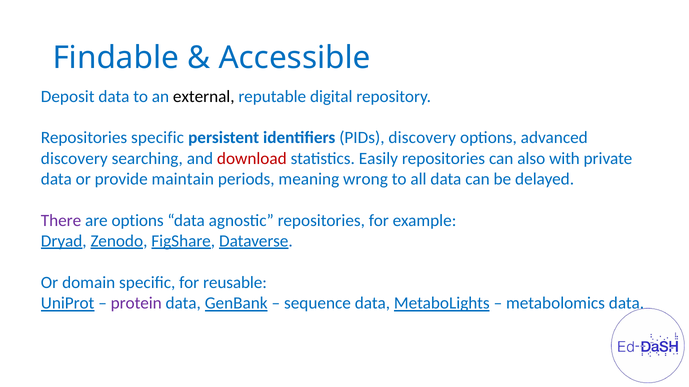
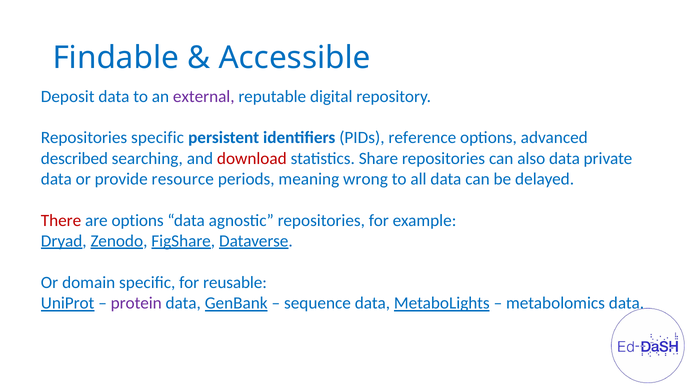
external colour: black -> purple (204, 97)
PIDs discovery: discovery -> reference (422, 138)
discovery: discovery -> described (74, 159)
Easily: Easily -> Share (378, 159)
also with: with -> data (565, 159)
maintain: maintain -> resource (183, 179)
There colour: purple -> red (61, 221)
